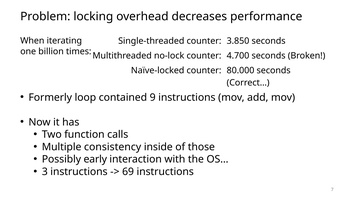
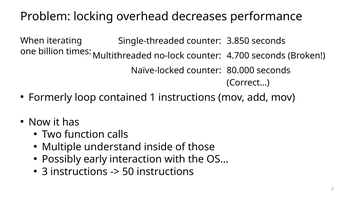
9: 9 -> 1 (153, 97)
consistency: consistency -> understand (113, 147)
69: 69 -> 50 (128, 172)
